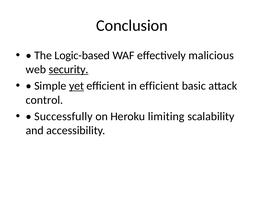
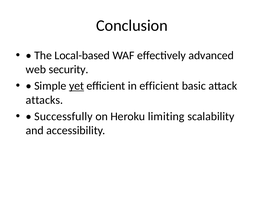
Logic-based: Logic-based -> Local-based (82, 55)
malicious: malicious -> advanced (211, 55)
security underline: present -> none (69, 69)
control: control -> attacks (44, 100)
